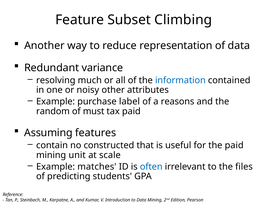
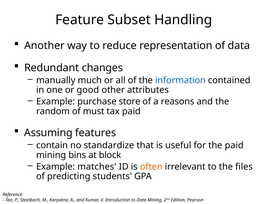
Climbing: Climbing -> Handling (183, 20)
variance: variance -> changes (102, 68)
resolving: resolving -> manually (56, 80)
noisy: noisy -> good (88, 90)
label: label -> store (130, 102)
constructed: constructed -> standardize (109, 145)
unit: unit -> bins (77, 155)
scale: scale -> block (110, 155)
often colour: blue -> orange (151, 167)
